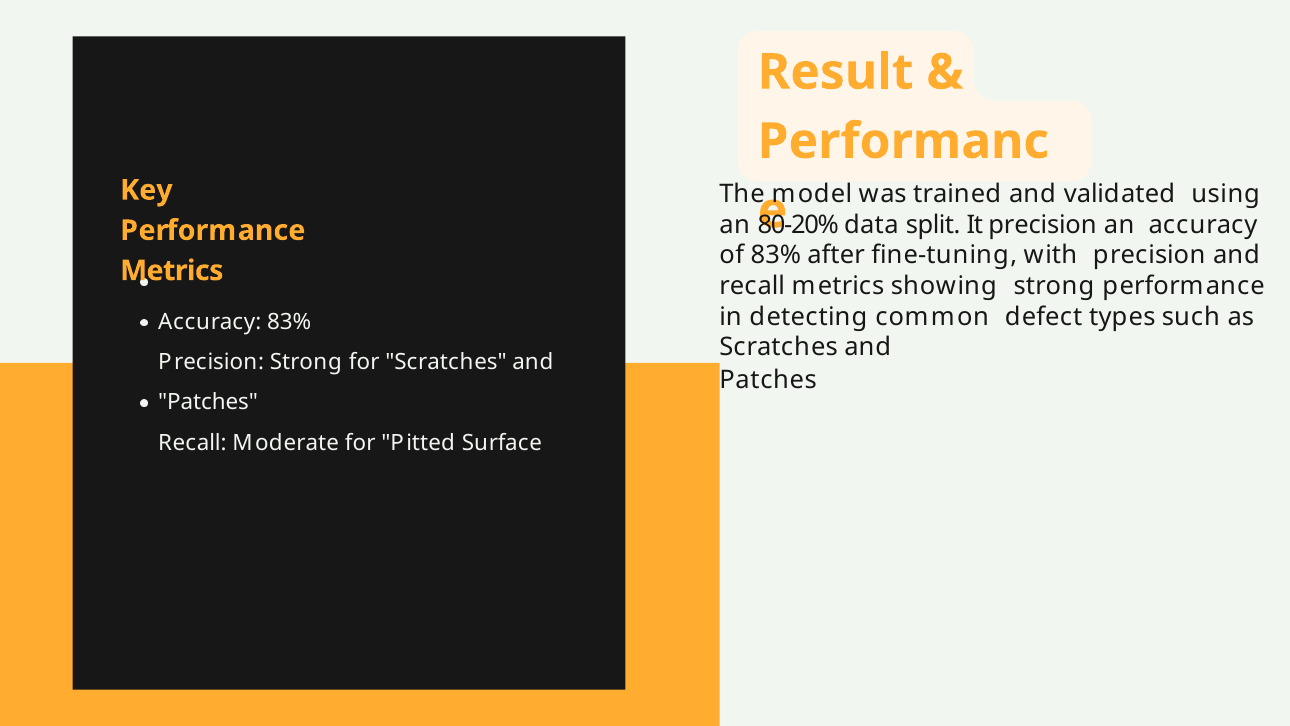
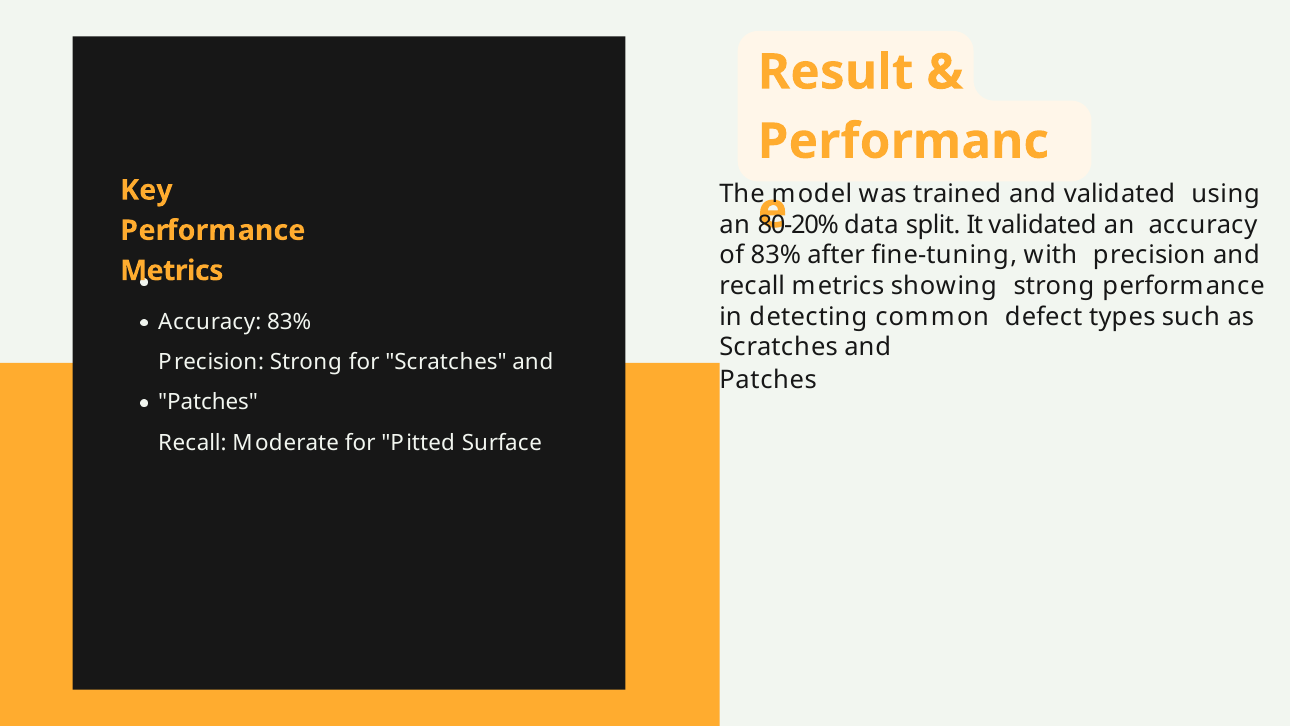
It precision: precision -> validated (1042, 225)
